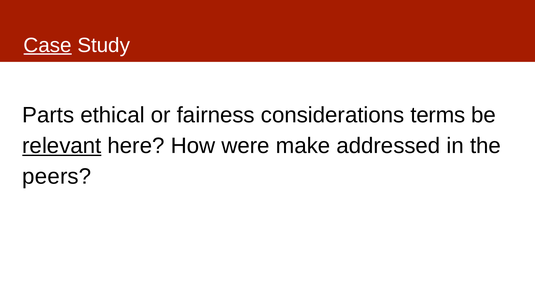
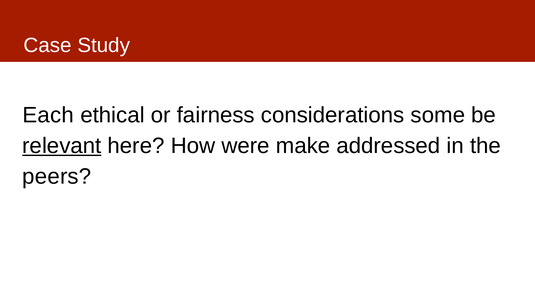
Case underline: present -> none (48, 45)
Parts: Parts -> Each (48, 115)
terms: terms -> some (438, 115)
